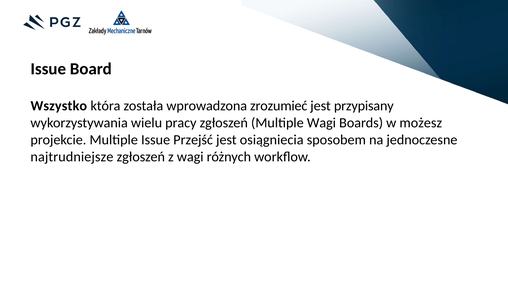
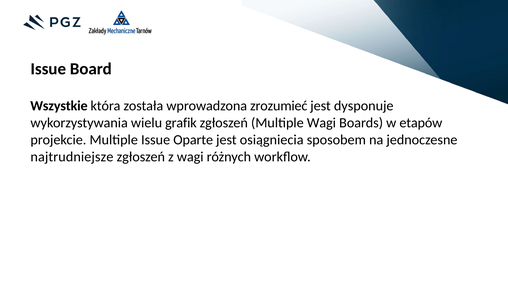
Wszystko: Wszystko -> Wszystkie (59, 106)
przypisany: przypisany -> dysponuje (364, 106)
pracy: pracy -> grafik (181, 123)
możesz: możesz -> etapów (421, 123)
Przejść: Przejść -> Oparte (193, 140)
